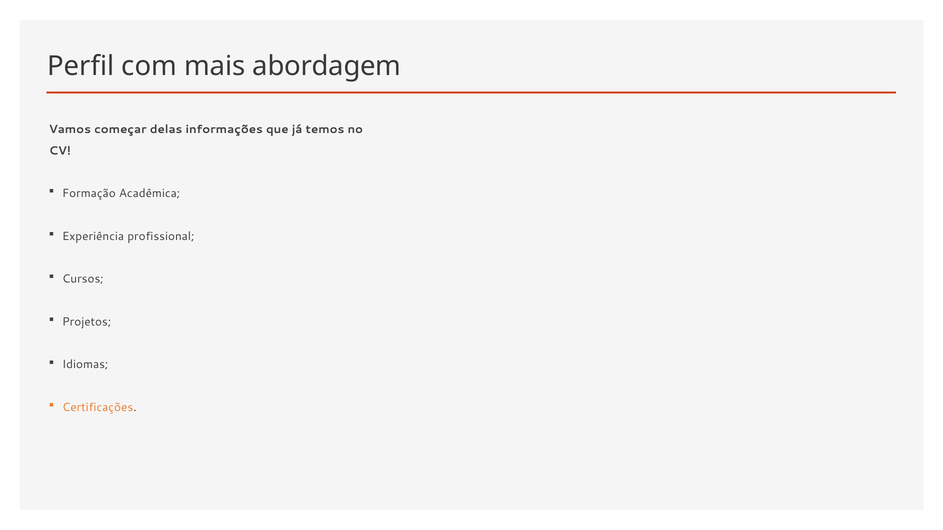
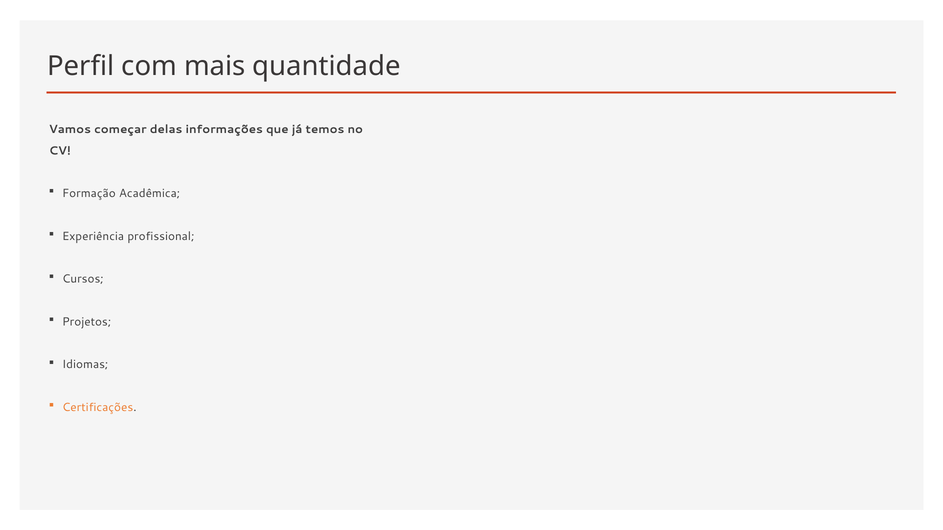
abordagem: abordagem -> quantidade (327, 66)
